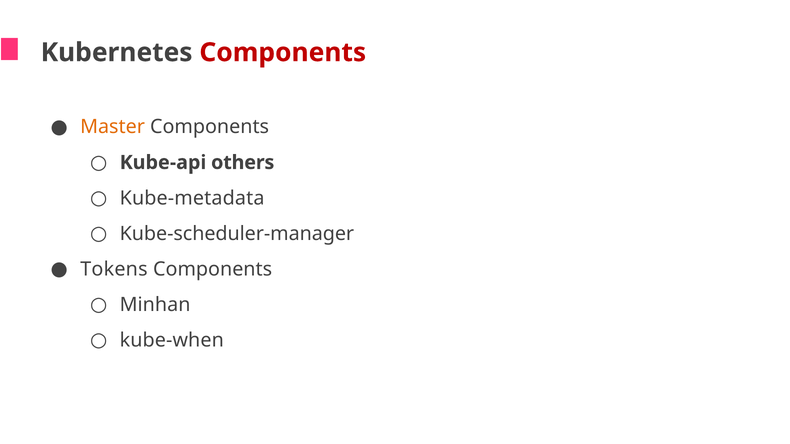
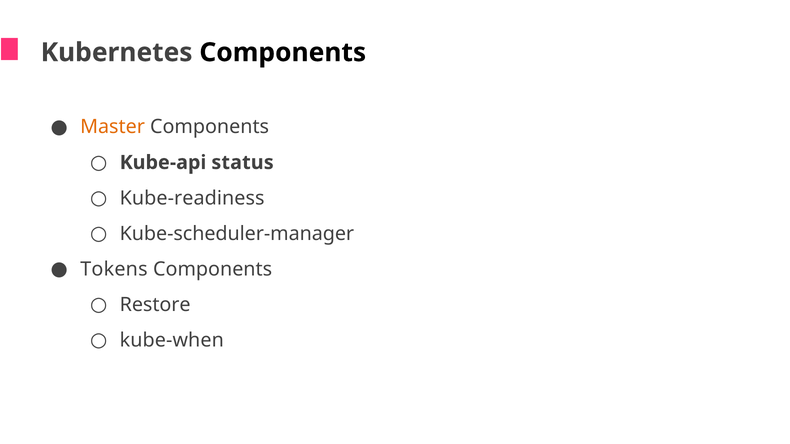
Components colour: red -> black (283, 53)
others: others -> status (243, 163)
Kube-metadata: Kube-metadata -> Kube-readiness (192, 198)
Minhan: Minhan -> Restore (155, 305)
